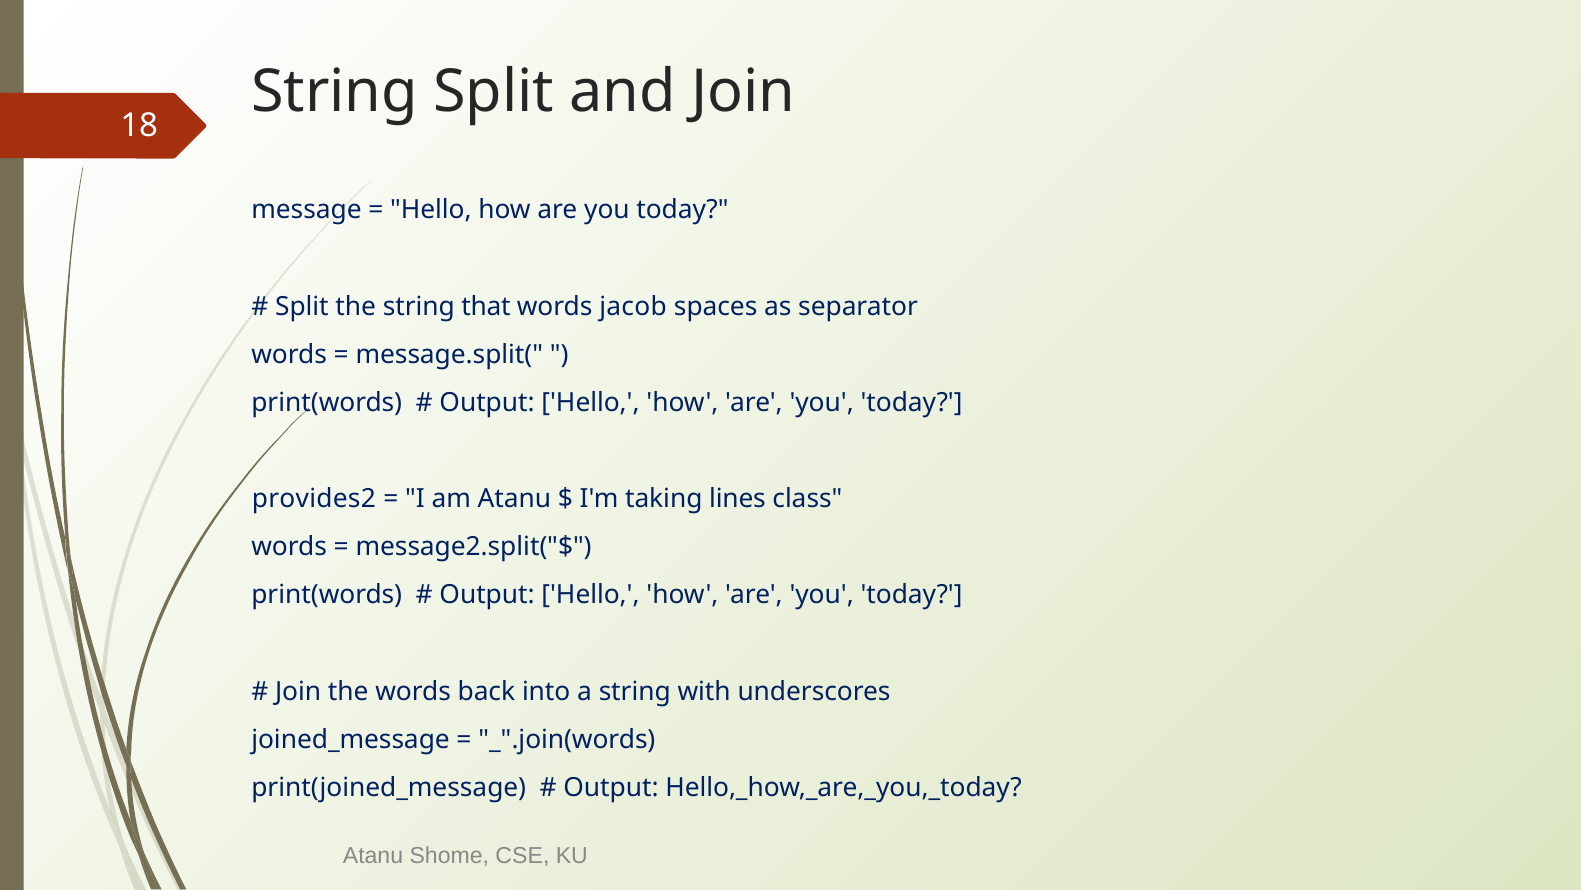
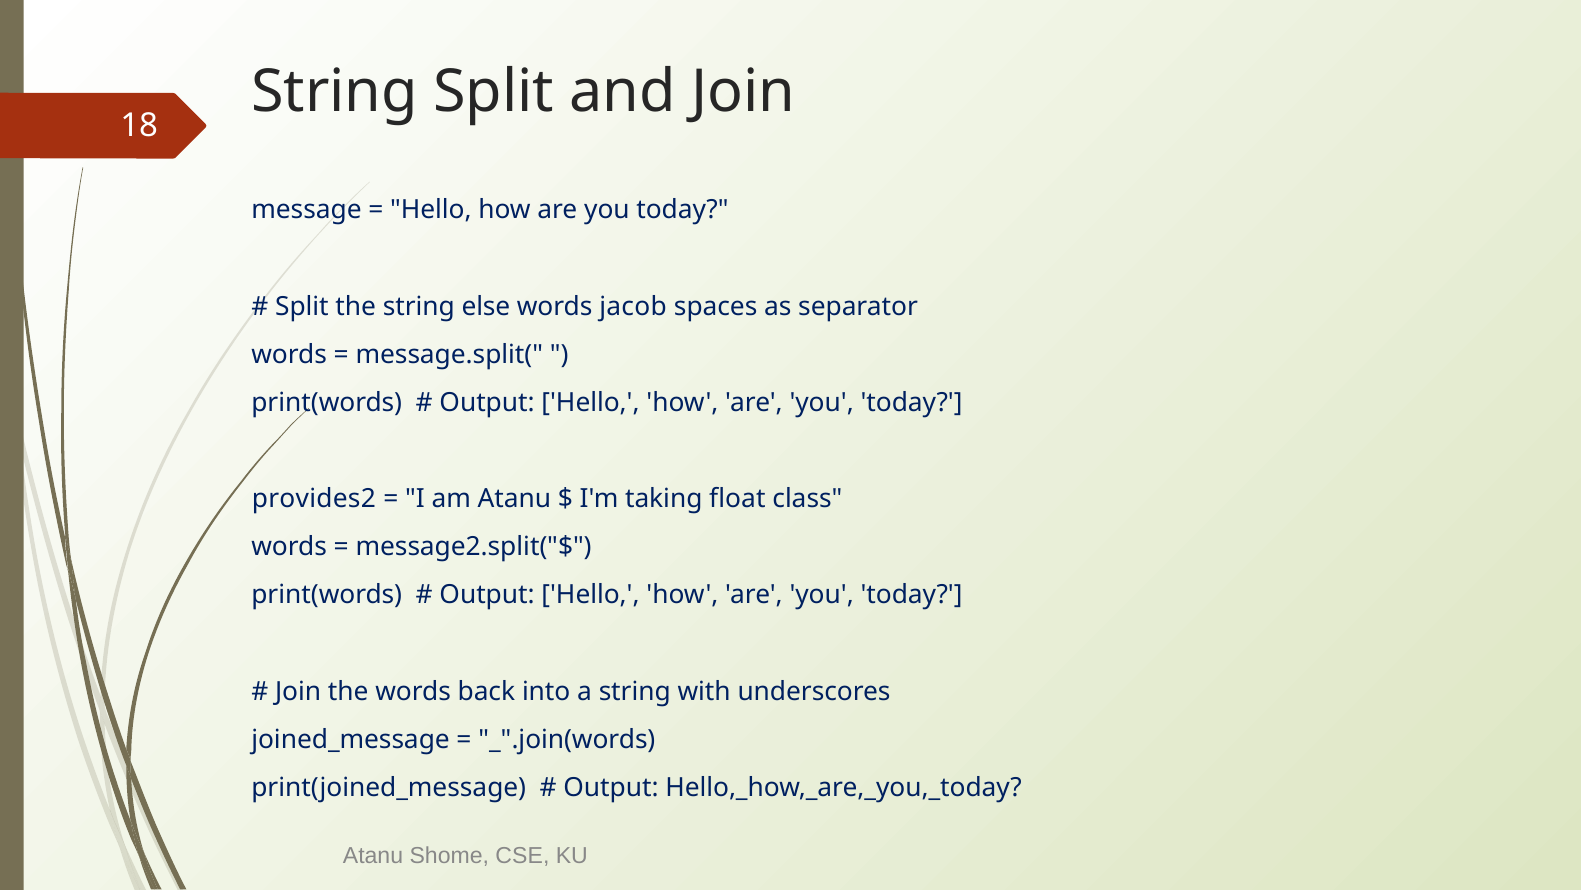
that: that -> else (486, 306)
lines: lines -> float (737, 499)
